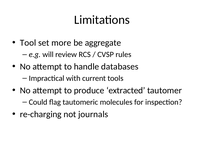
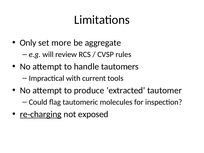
Tool: Tool -> Only (28, 43)
databases: databases -> tautomers (120, 67)
re-charging underline: none -> present (41, 114)
journals: journals -> exposed (93, 114)
